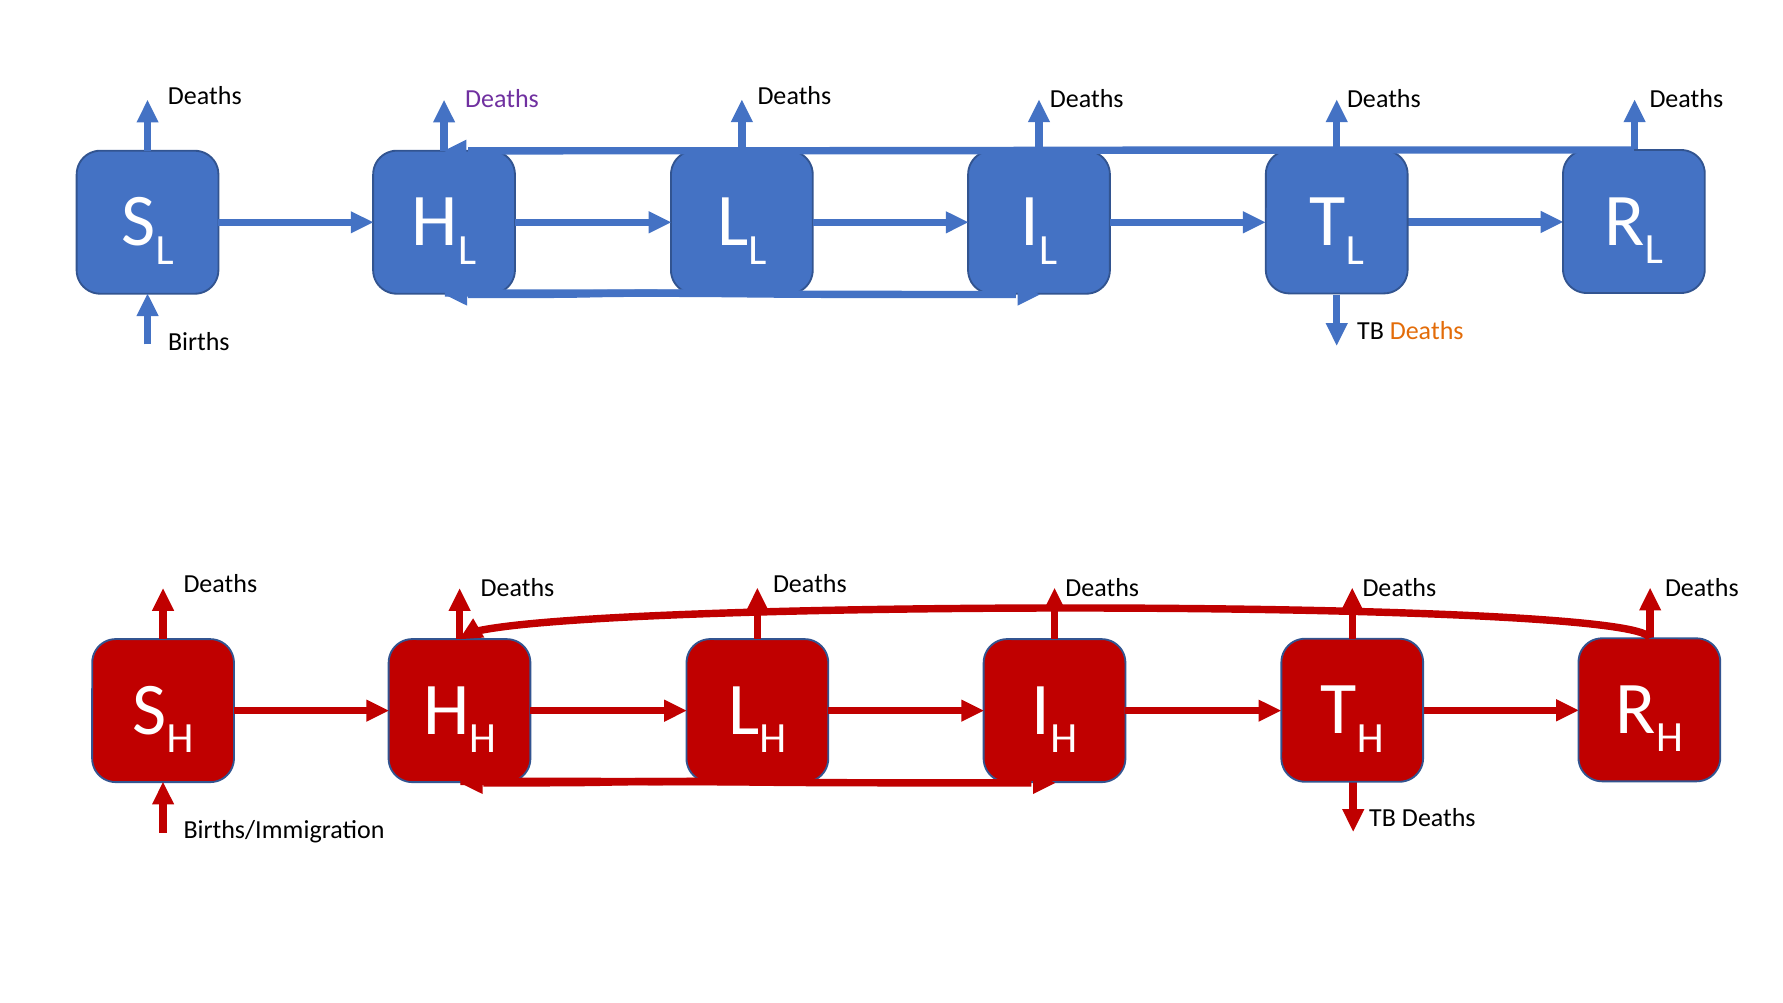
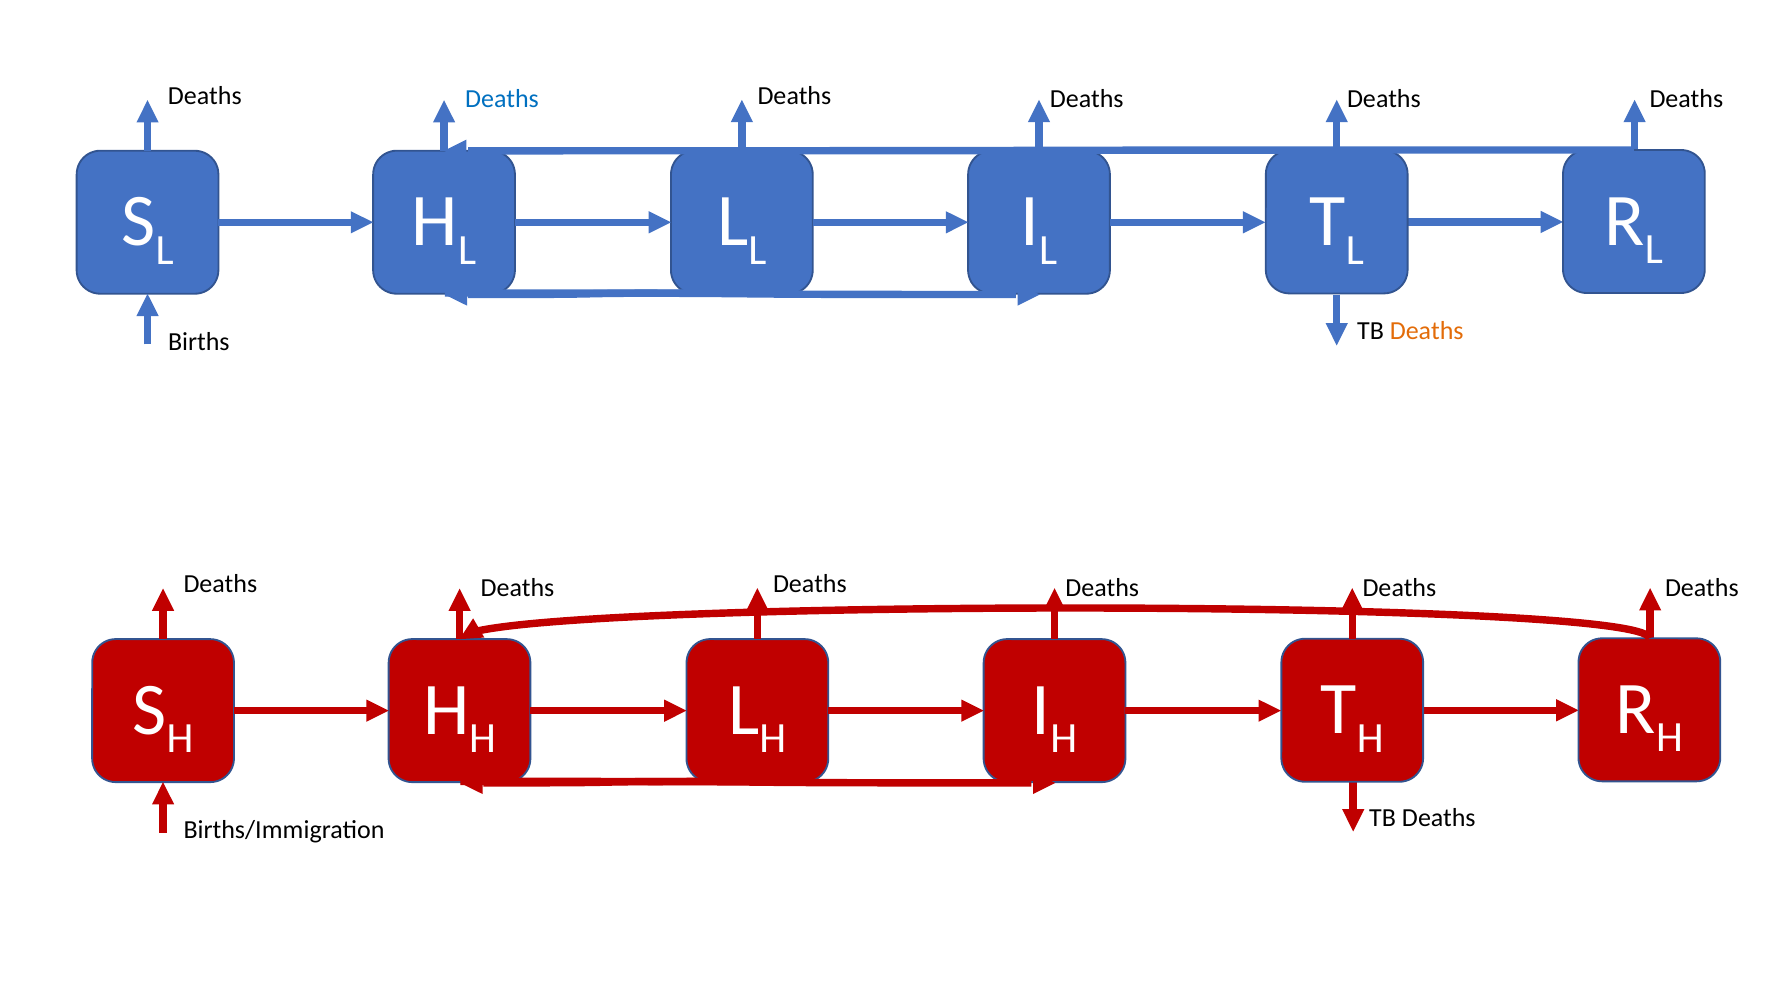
Deaths colour: purple -> blue (502, 99)
